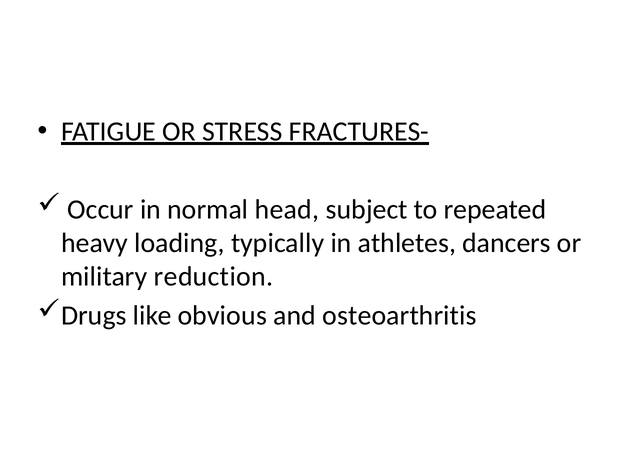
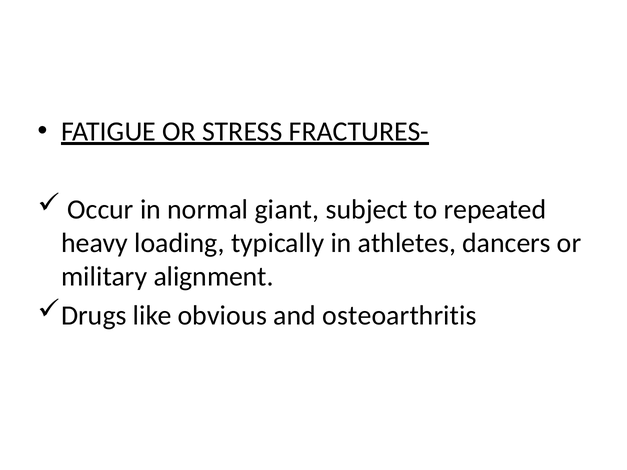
head: head -> giant (287, 210)
reduction: reduction -> alignment (214, 276)
